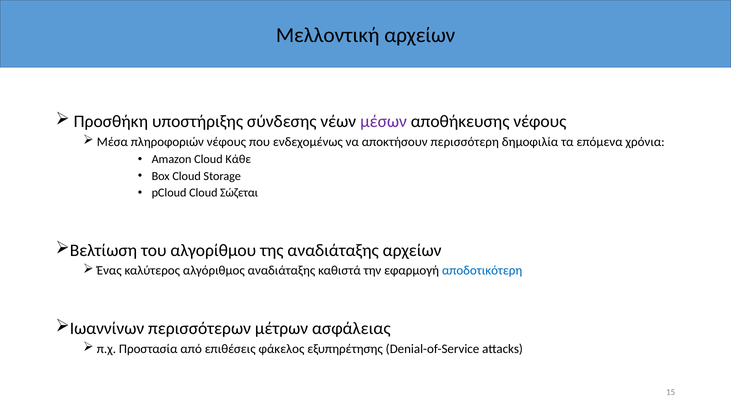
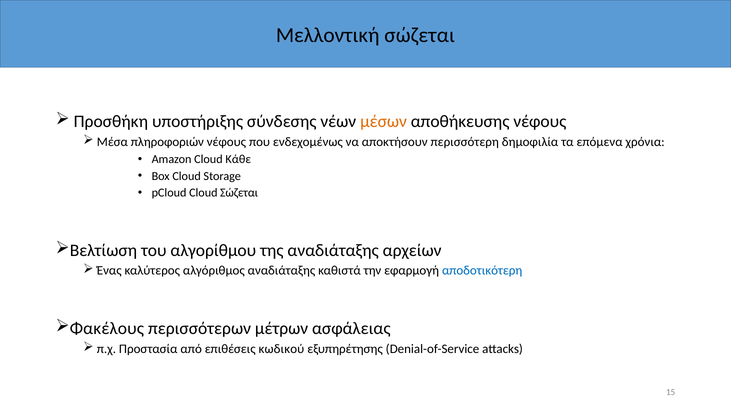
Μελλοντική αρχείων: αρχείων -> σώζεται (420, 35)
μέσων colour: purple -> orange (384, 122)
Ιωαννίνων: Ιωαννίνων -> Φακέλους (107, 329)
φάκελος: φάκελος -> κωδικού (281, 349)
